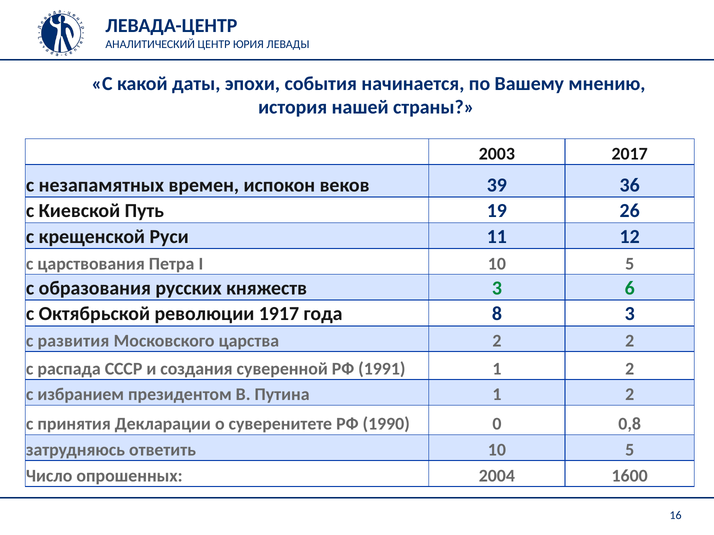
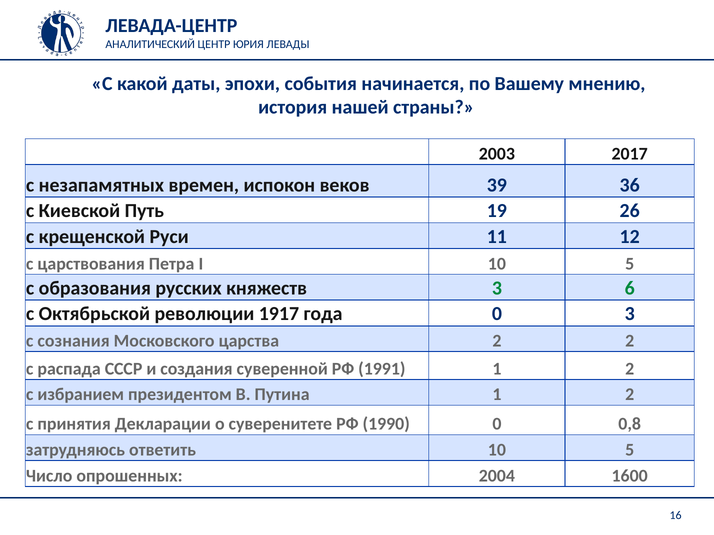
года 8: 8 -> 0 (497, 314)
развития: развития -> сознания (74, 341)
